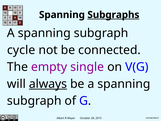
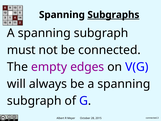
cycle: cycle -> must (21, 50)
single: single -> edges (87, 67)
always underline: present -> none (48, 84)
